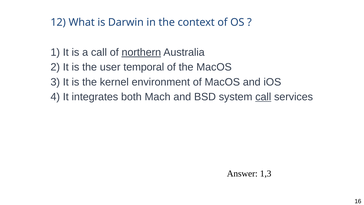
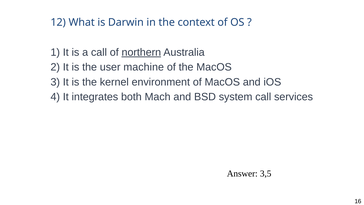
temporal: temporal -> machine (144, 67)
call underline: present -> none (263, 97)
1,3: 1,3 -> 3,5 (266, 174)
